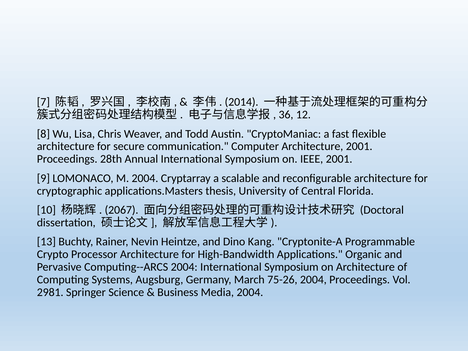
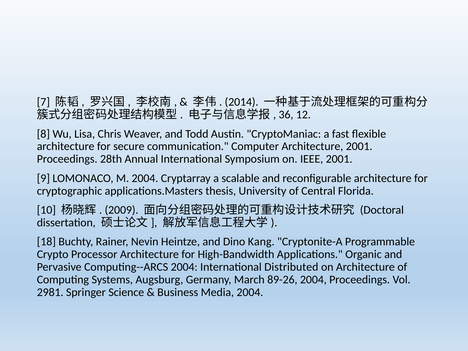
2067: 2067 -> 2009 (122, 210)
13: 13 -> 18 (46, 242)
2004 International Symposium: Symposium -> Distributed (291, 267)
75-26: 75-26 -> 89-26 (282, 280)
